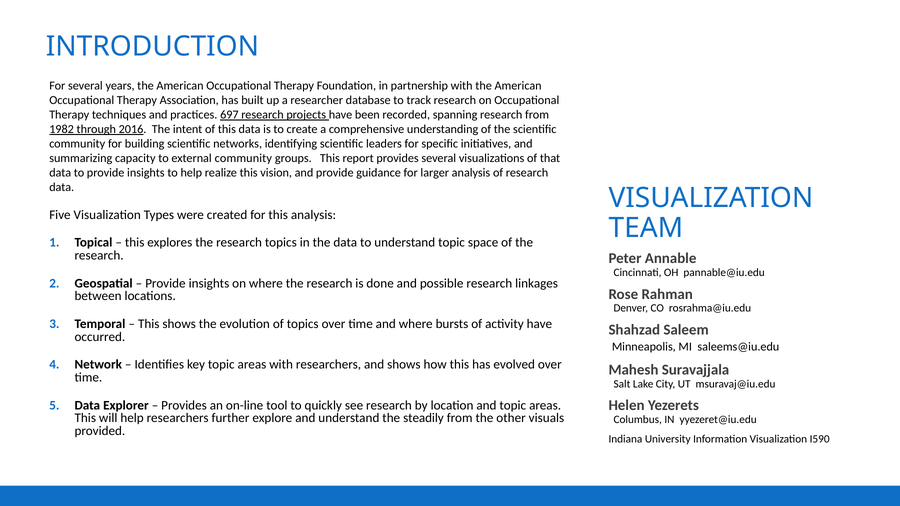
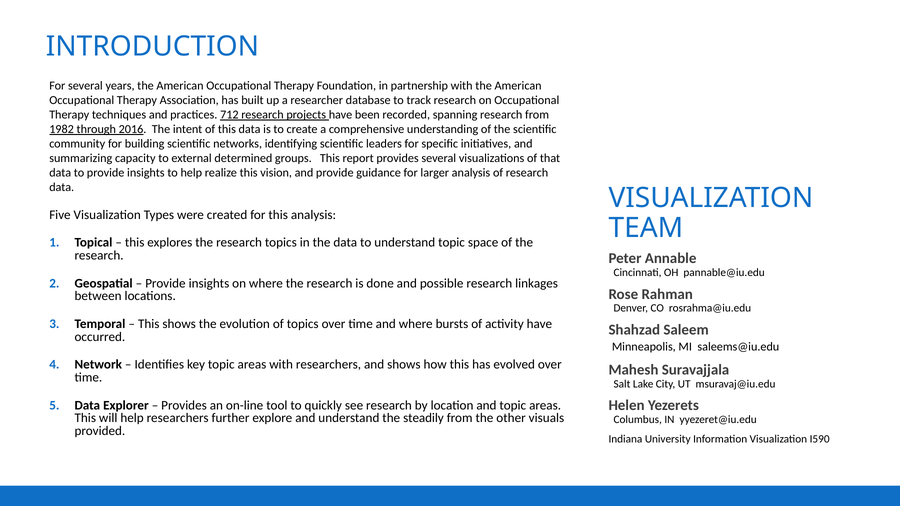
697: 697 -> 712 (229, 115)
external community: community -> determined (243, 158)
